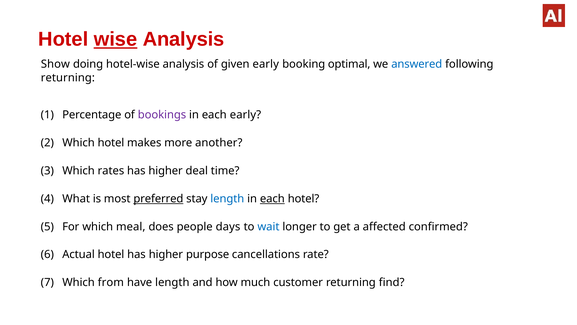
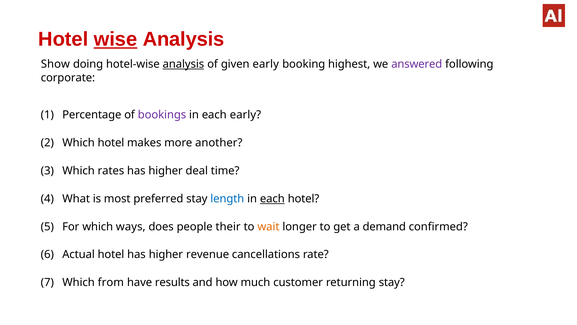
analysis underline: none -> present (183, 64)
optimal: optimal -> highest (349, 64)
answered colour: blue -> purple (417, 64)
returning: returning -> corporate (68, 78)
preferred underline: present -> none (158, 199)
meal: meal -> ways (131, 227)
days: days -> their (228, 227)
wait colour: blue -> orange (268, 227)
affected: affected -> demand (384, 227)
purpose: purpose -> revenue (208, 255)
have length: length -> results (172, 283)
returning find: find -> stay (392, 283)
